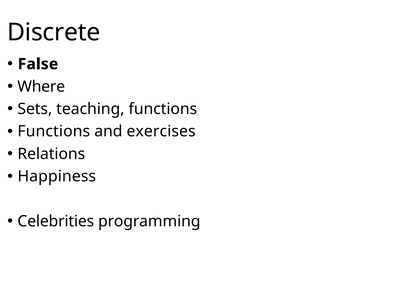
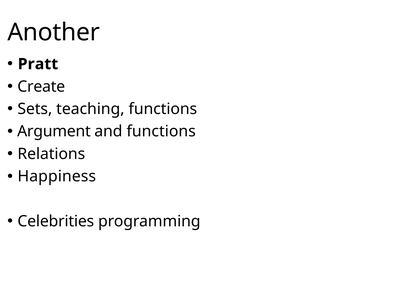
Discrete: Discrete -> Another (54, 32)
False: False -> Pratt (38, 64)
Where: Where -> Create (41, 87)
Functions: Functions -> Argument (54, 132)
and exercises: exercises -> functions (161, 132)
